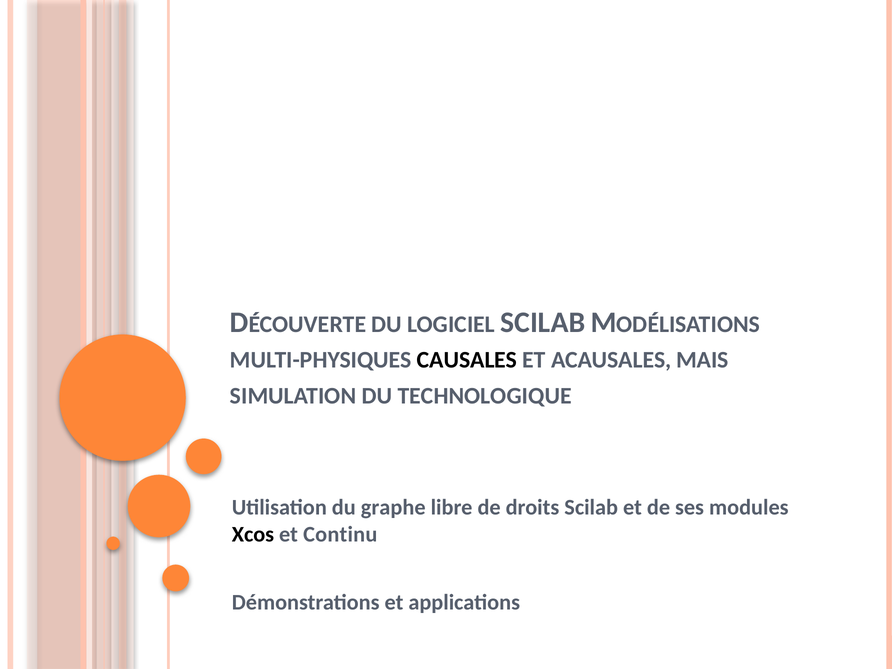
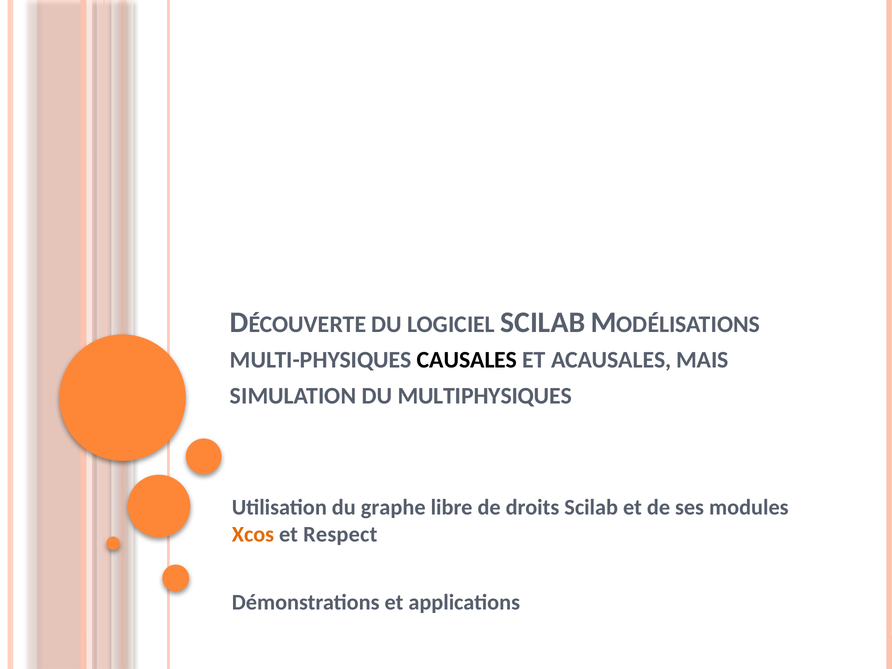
TECHNOLOGIQUE: TECHNOLOGIQUE -> MULTIPHYSIQUES (485, 396)
Xcos colour: black -> orange (253, 534)
Continu: Continu -> Respect (340, 534)
